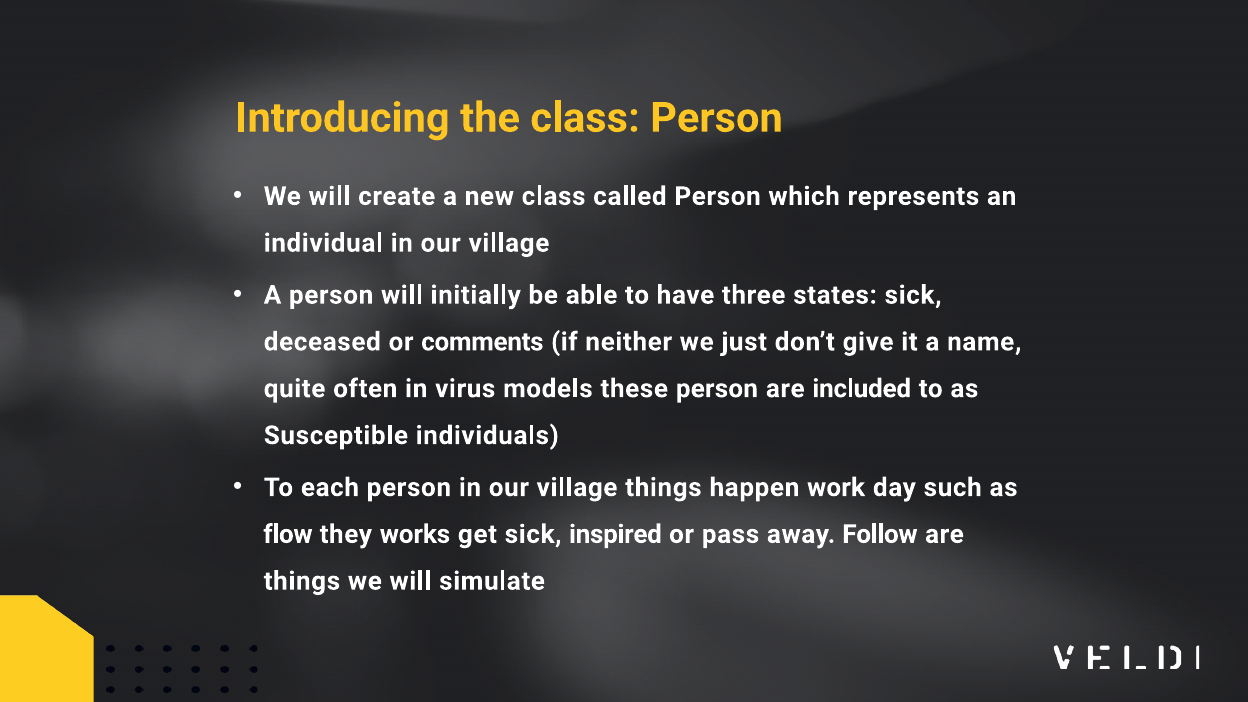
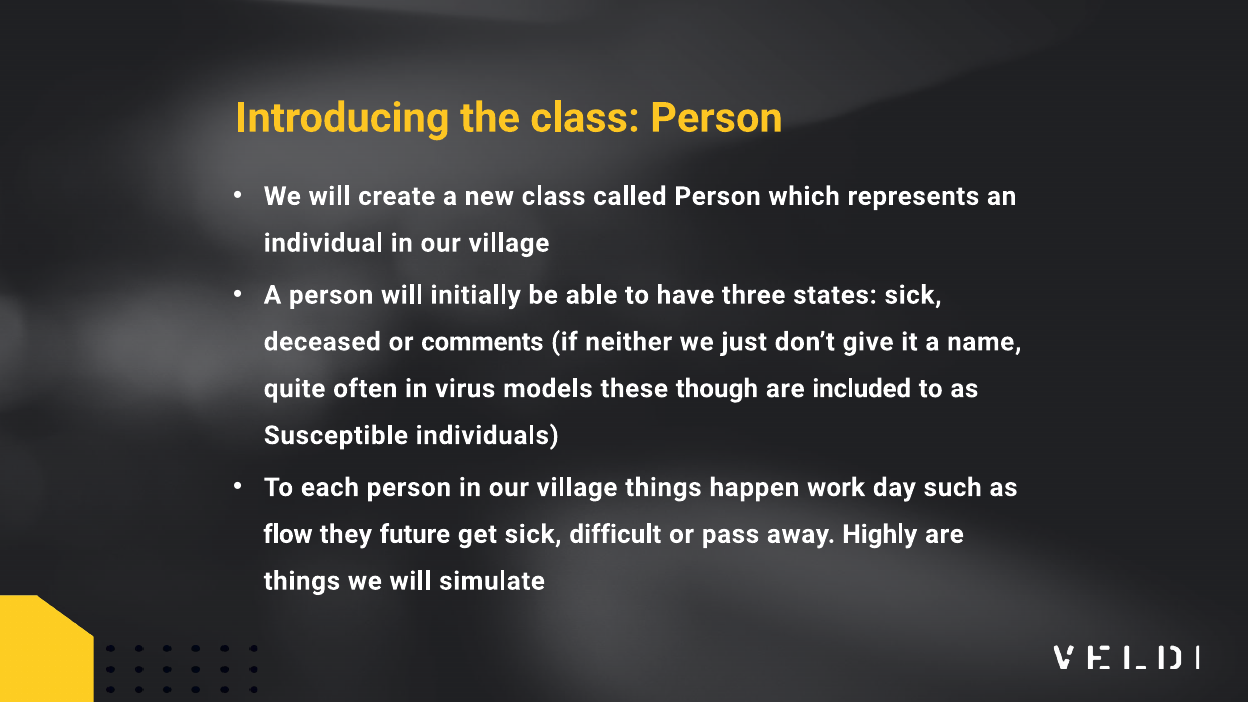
these person: person -> though (717, 389)
works: works -> future (415, 534)
inspired: inspired -> difficult (615, 534)
Follow: Follow -> Highly (880, 534)
